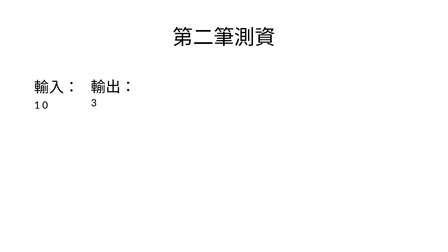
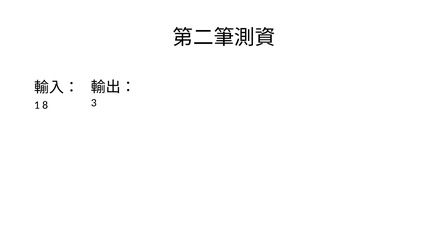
0: 0 -> 8 (45, 105)
